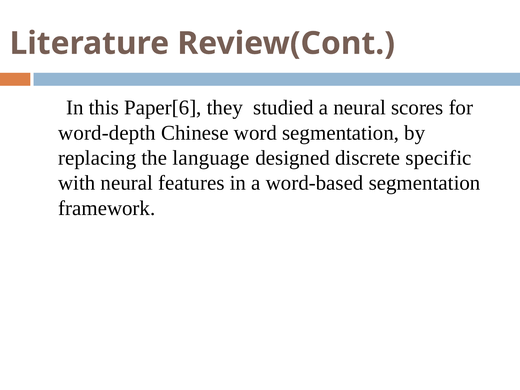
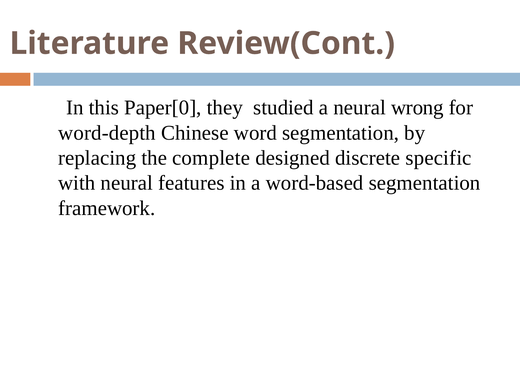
Paper[6: Paper[6 -> Paper[0 (163, 108)
scores: scores -> wrong (417, 108)
language: language -> complete (211, 158)
